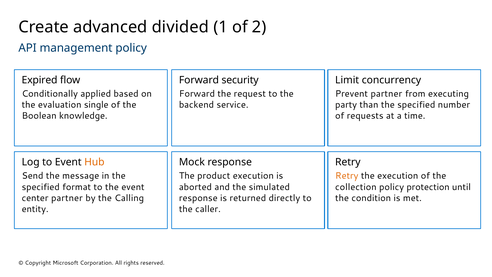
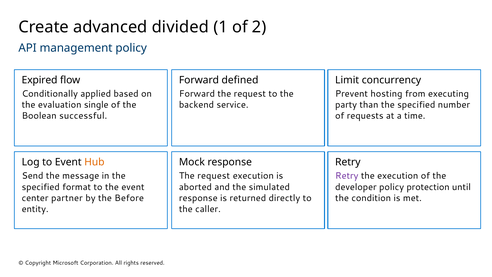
security: security -> defined (240, 80)
Prevent partner: partner -> hosting (386, 94)
knowledge: knowledge -> successful (83, 116)
product: product -> request (214, 176)
Retry colour: orange -> purple (347, 176)
collection: collection -> developer (356, 187)
Calling: Calling -> Before (129, 198)
